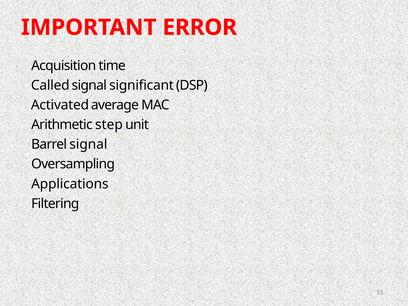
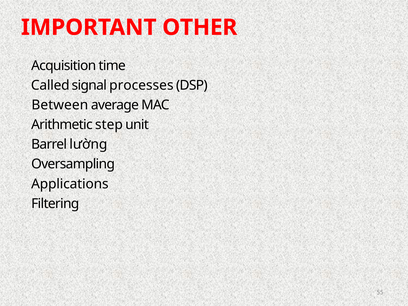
ERROR: ERROR -> OTHER (200, 27)
significant: significant -> processes (141, 85)
Activated: Activated -> Between (60, 105)
Barrel signal: signal -> lường (88, 144)
